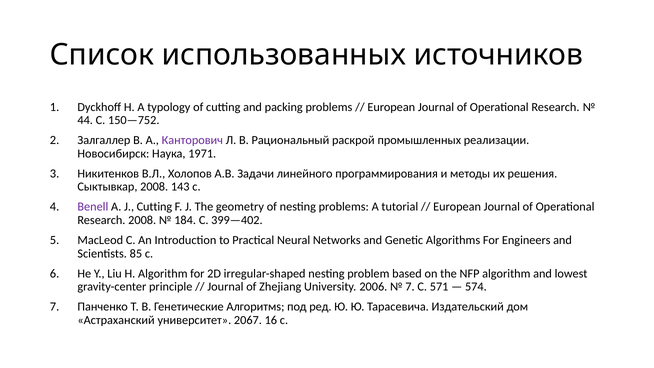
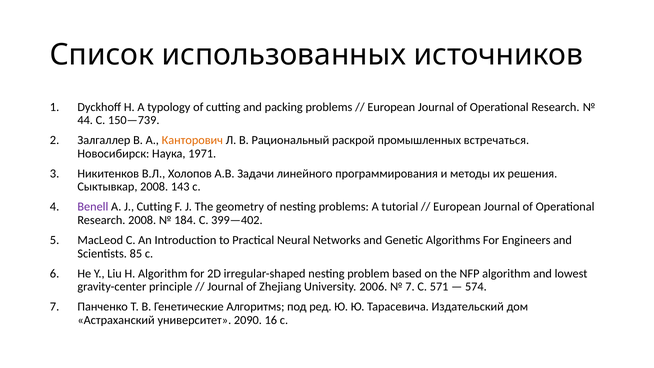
150—752: 150—752 -> 150—739 (134, 120)
Канторович colour: purple -> orange (192, 140)
реализации: реализации -> встречаться (496, 140)
2067: 2067 -> 2090 (248, 320)
